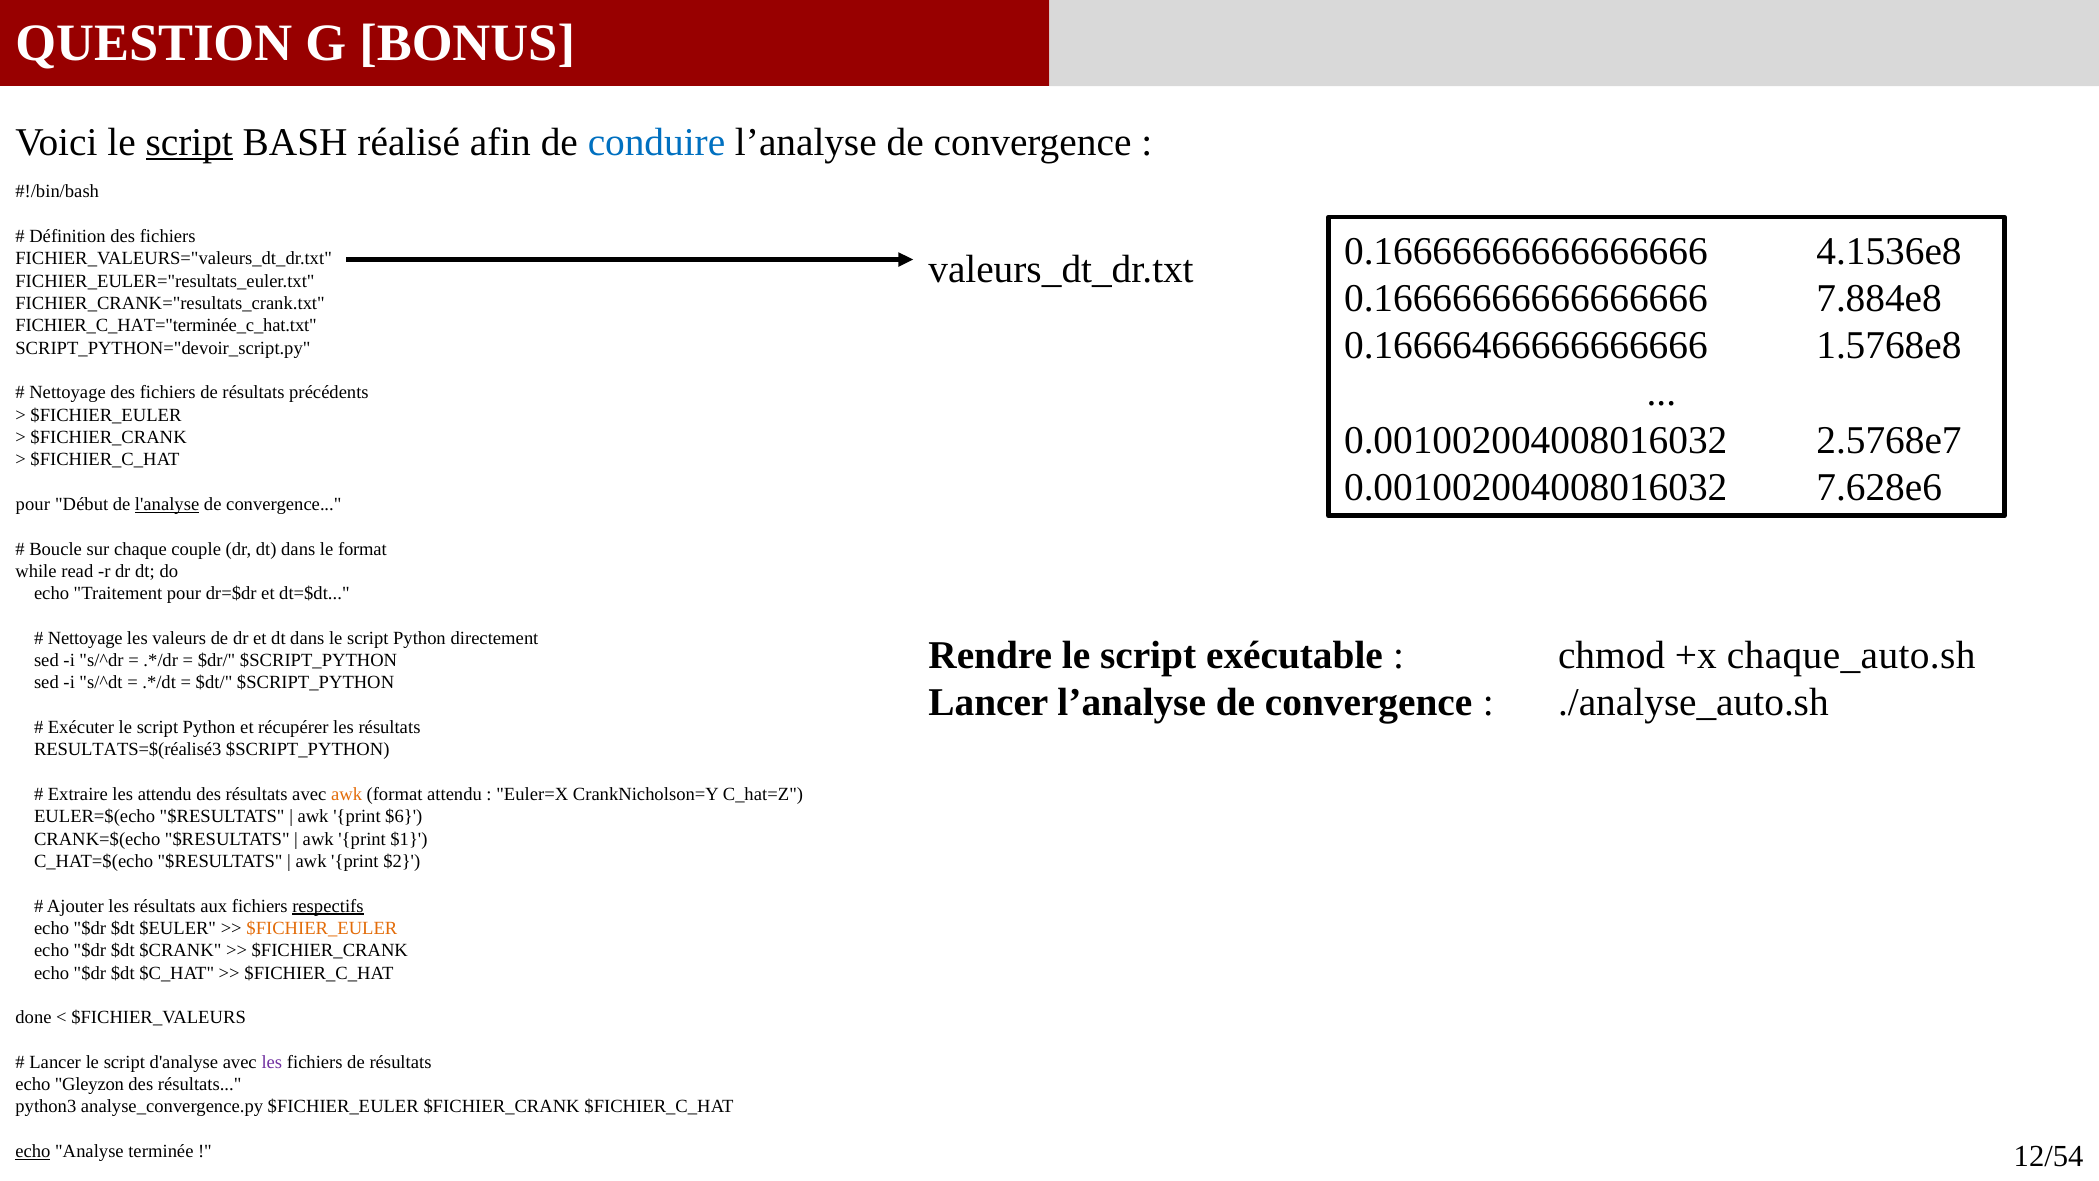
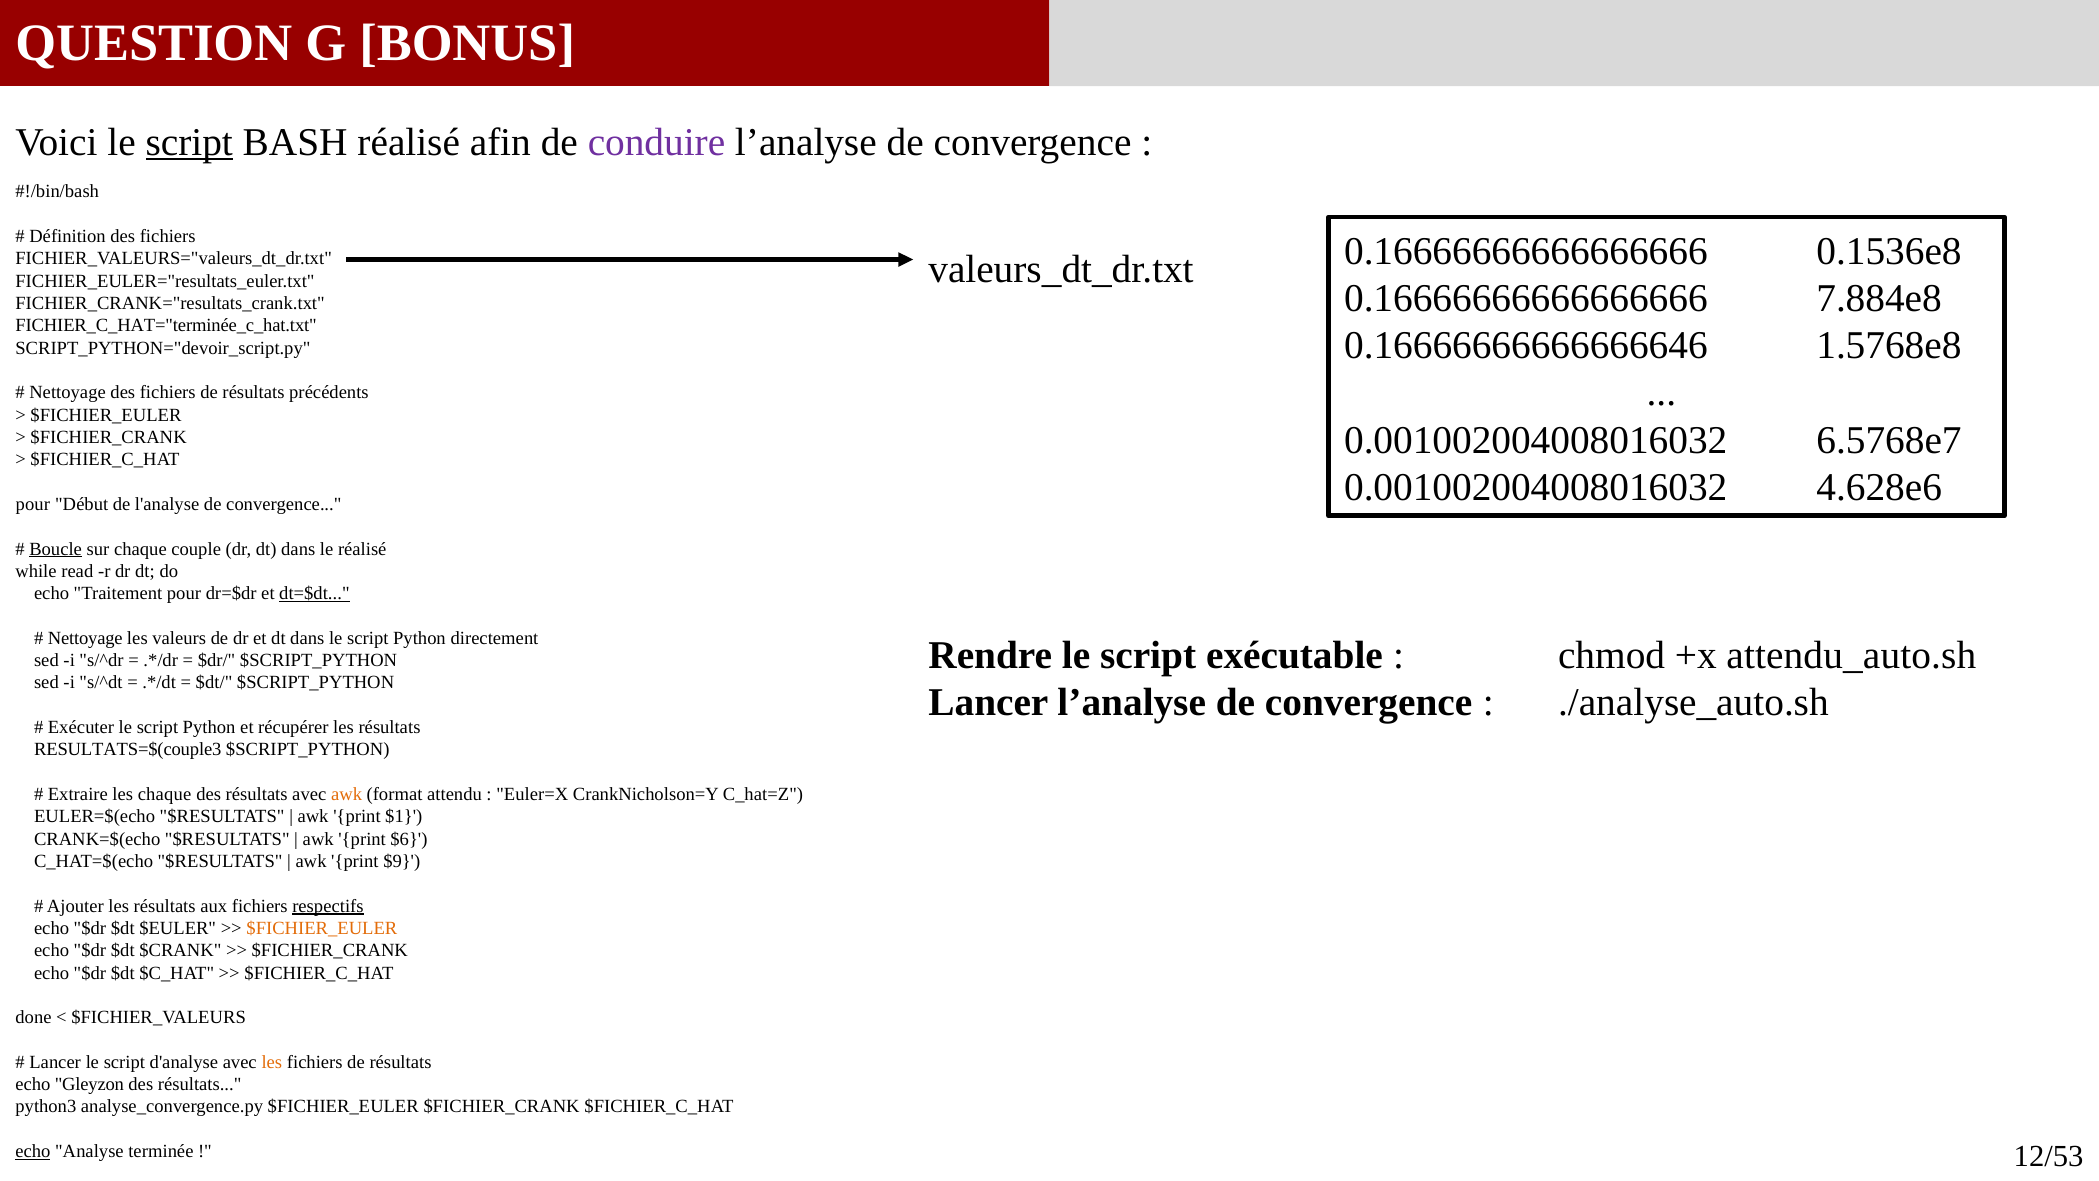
conduire colour: blue -> purple (656, 142)
4.1536e8: 4.1536e8 -> 0.1536e8 (1889, 251)
0.16666466666666666: 0.16666466666666666 -> 0.16666666666666646 (1526, 345)
2.5768e7: 2.5768e7 -> 6.5768e7 (1889, 440)
7.628e6: 7.628e6 -> 4.628e6 (1879, 487)
l'analyse underline: present -> none (167, 504)
Boucle underline: none -> present (56, 549)
le format: format -> réalisé (362, 549)
dt=$dt underline: none -> present (314, 593)
chaque_auto.sh: chaque_auto.sh -> attendu_auto.sh (1851, 655)
RESULTATS=$(réalisé3: RESULTATS=$(réalisé3 -> RESULTATS=$(couple3 (128, 750)
les attendu: attendu -> chaque (165, 794)
$6: $6 -> $1 (404, 816)
$1: $1 -> $6 (409, 839)
$2: $2 -> $9 (402, 861)
les colour: purple -> orange (272, 1062)
12/54: 12/54 -> 12/53 (2049, 1156)
